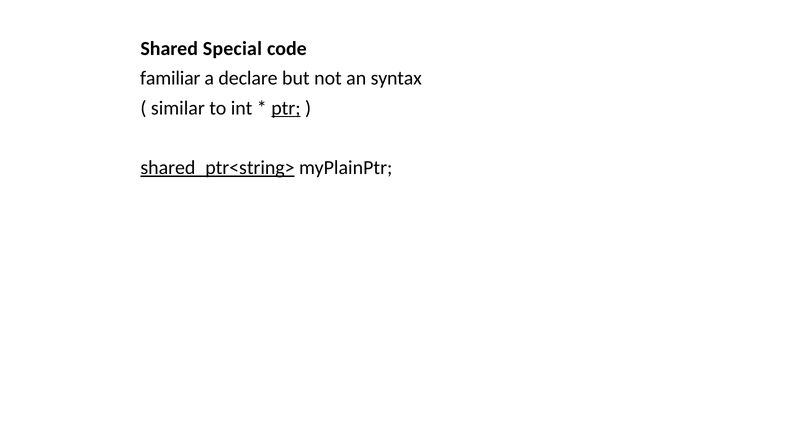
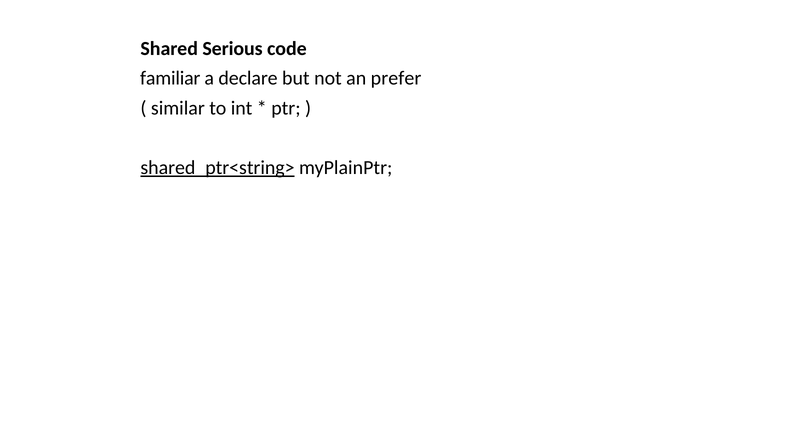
Special: Special -> Serious (233, 49)
syntax: syntax -> prefer (396, 78)
ptr underline: present -> none (286, 108)
